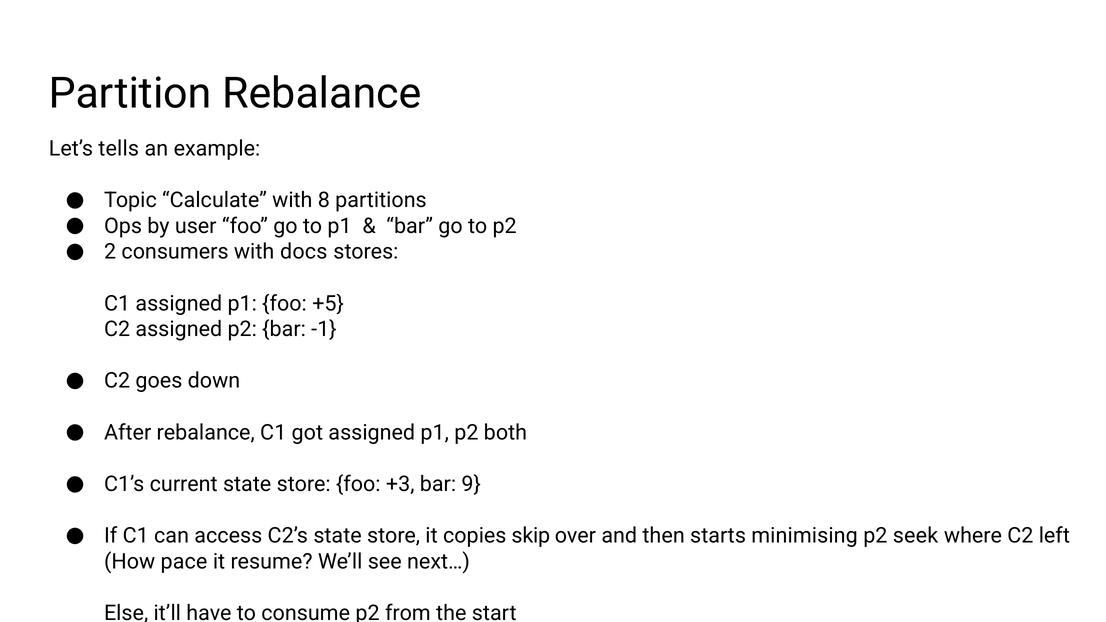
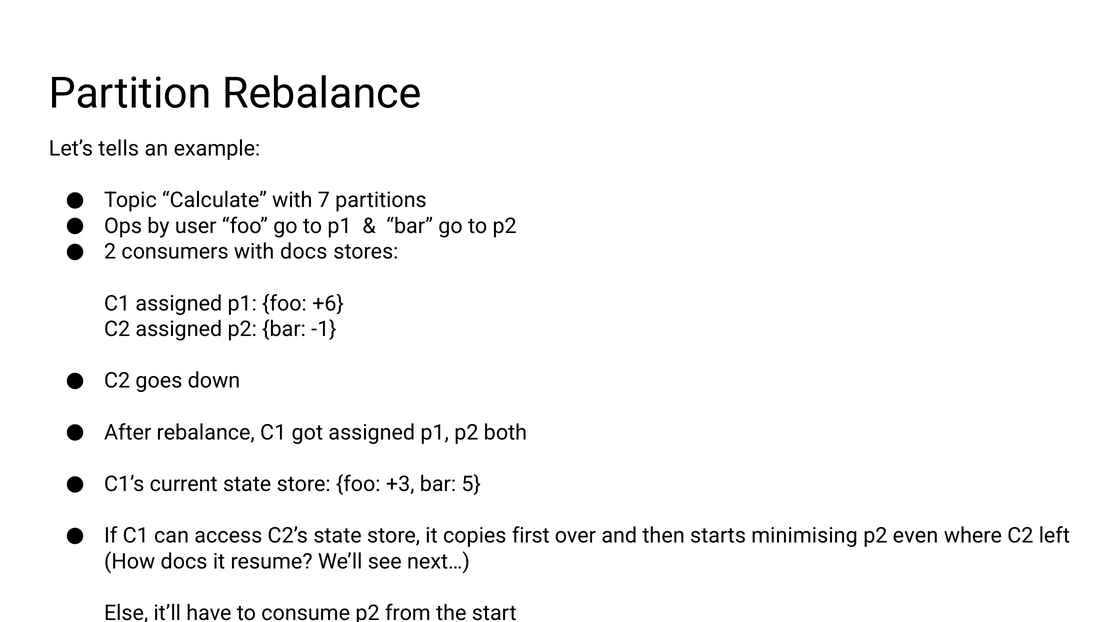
8: 8 -> 7 (324, 200)
+5: +5 -> +6 (328, 303)
9: 9 -> 5 (471, 484)
skip: skip -> first (531, 536)
seek: seek -> even (916, 536)
How pace: pace -> docs (184, 562)
